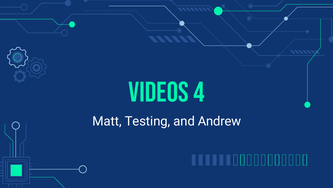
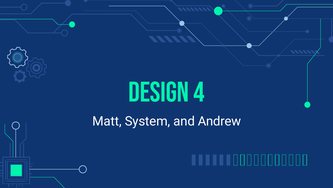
Videos: Videos -> Design (159, 92)
Testing: Testing -> System (147, 121)
